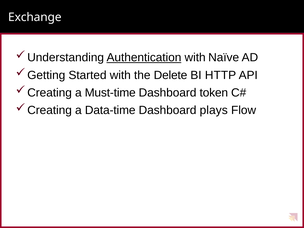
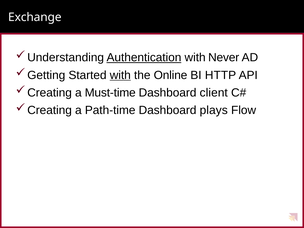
Naïve: Naïve -> Never (224, 58)
with underline: none -> present (120, 75)
Delete: Delete -> Online (170, 75)
token: token -> client (214, 93)
Data-time: Data-time -> Path-time (110, 110)
